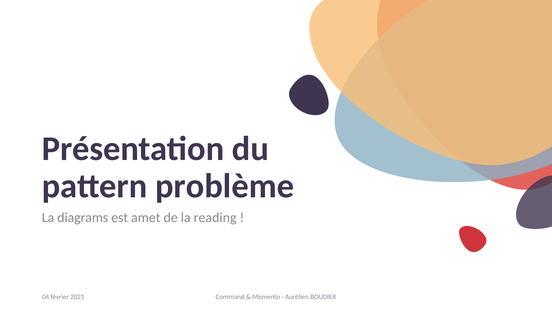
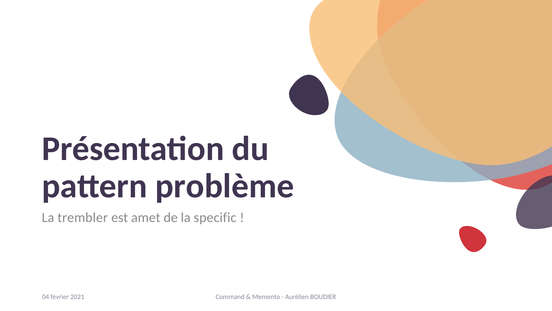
diagrams: diagrams -> trembler (83, 217)
reading: reading -> specific (215, 217)
